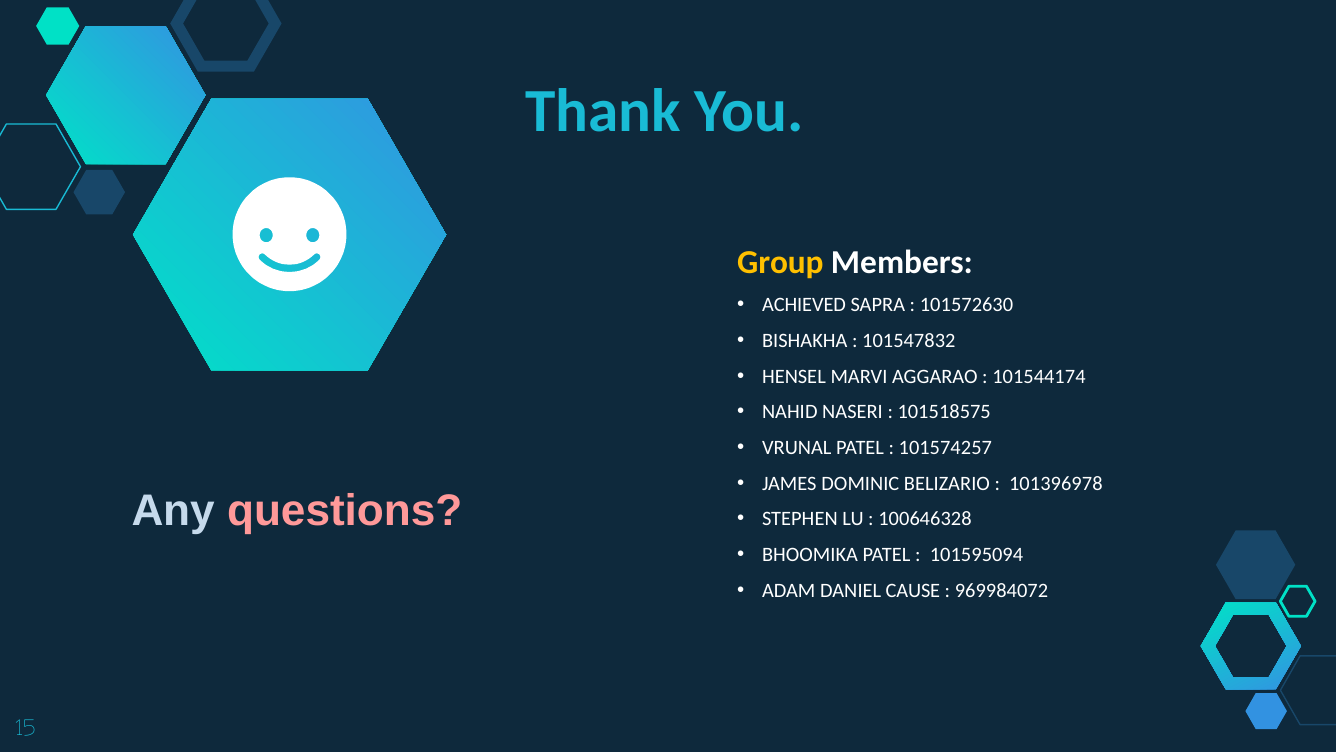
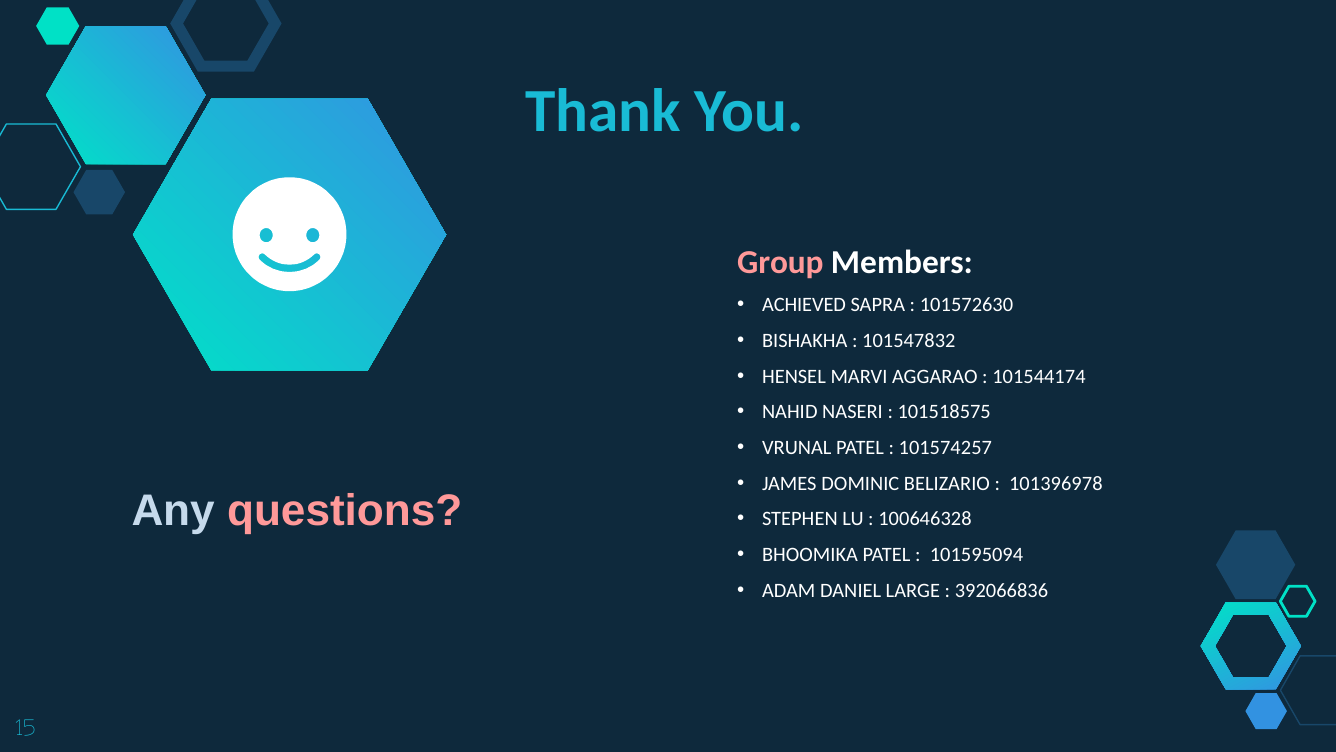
Group colour: yellow -> pink (780, 262)
CAUSE: CAUSE -> LARGE (913, 590)
969984072: 969984072 -> 392066836 (1001, 590)
